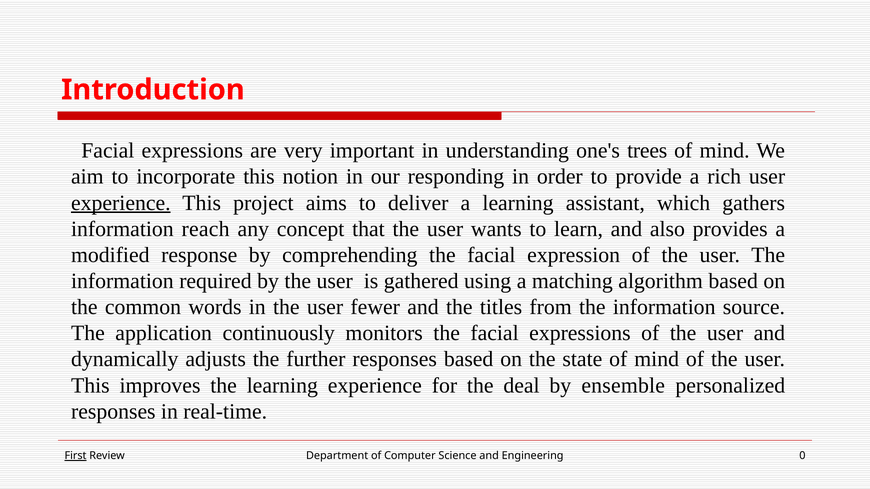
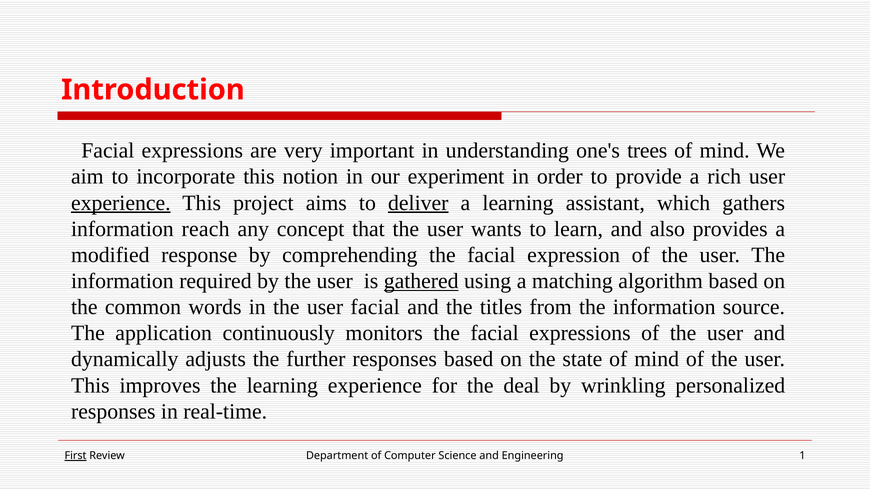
responding: responding -> experiment (456, 177)
deliver underline: none -> present (418, 203)
gathered underline: none -> present (421, 281)
user fewer: fewer -> facial (375, 307)
ensemble: ensemble -> wrinkling (623, 386)
0: 0 -> 1 (802, 456)
